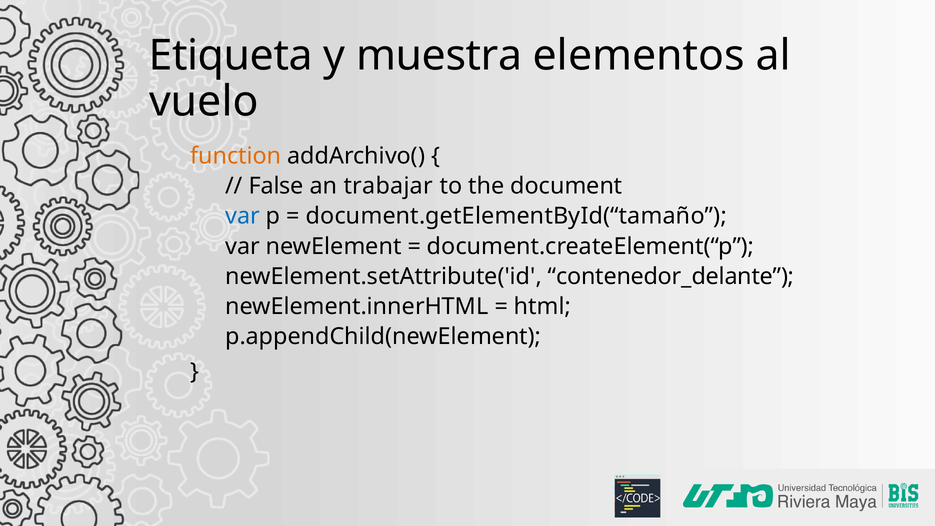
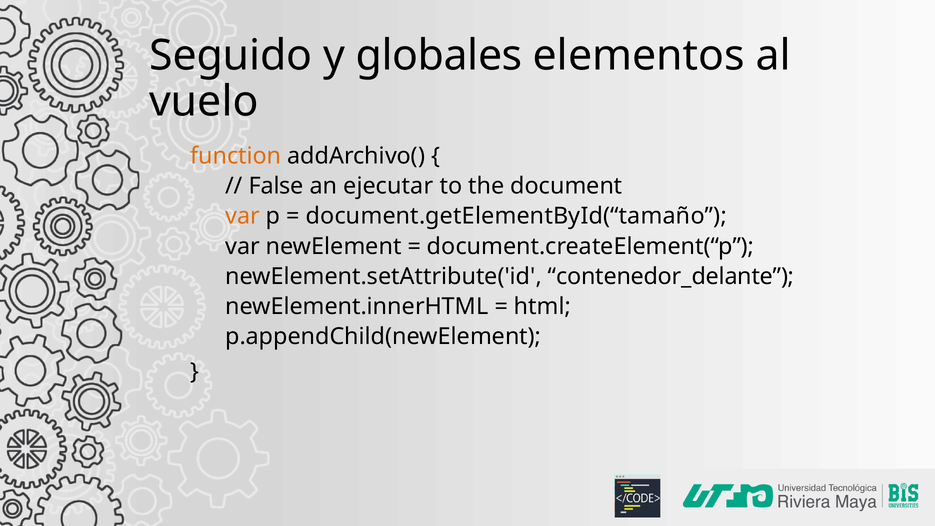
Etiqueta: Etiqueta -> Seguido (231, 55)
muestra: muestra -> globales (439, 55)
trabajar: trabajar -> ejecutar (388, 186)
var colour: blue -> orange (243, 216)
